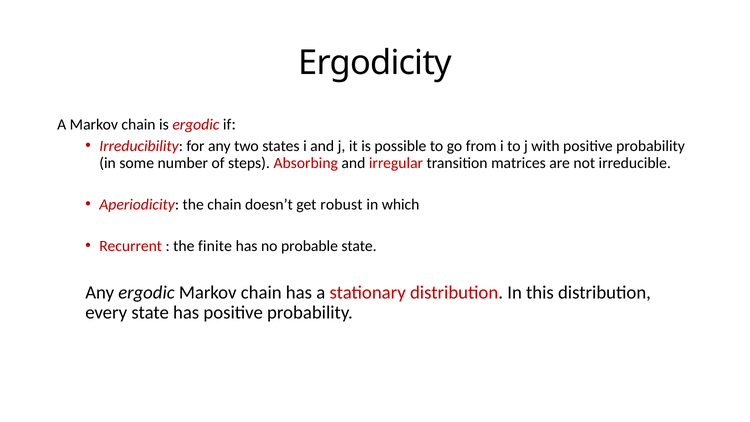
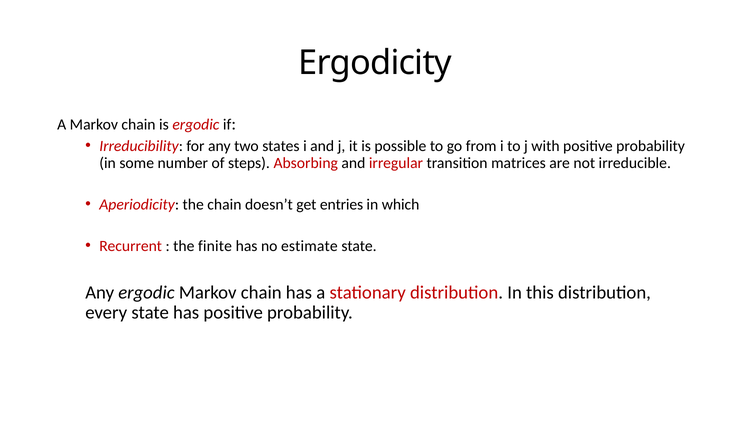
robust: robust -> entries (342, 204)
probable: probable -> estimate (309, 246)
